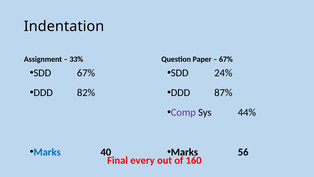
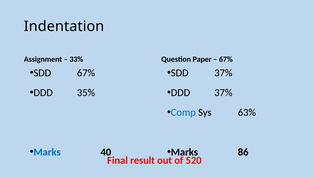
SDD 24%: 24% -> 37% (223, 73)
82%: 82% -> 35% (86, 92)
DDD 87%: 87% -> 37% (223, 92)
Comp colour: purple -> blue (183, 112)
44%: 44% -> 63% (247, 112)
56: 56 -> 86 (243, 152)
every: every -> result (143, 160)
160: 160 -> 520 (194, 160)
